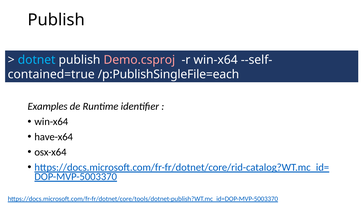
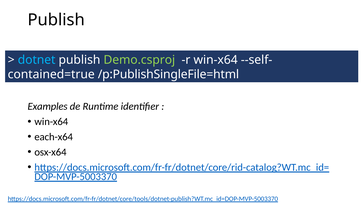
Demo.csproj colour: pink -> light green (139, 60)
/p:PublishSingleFile=each: /p:PublishSingleFile=each -> /p:PublishSingleFile=html (168, 74)
have-x64: have-x64 -> each-x64 (54, 137)
